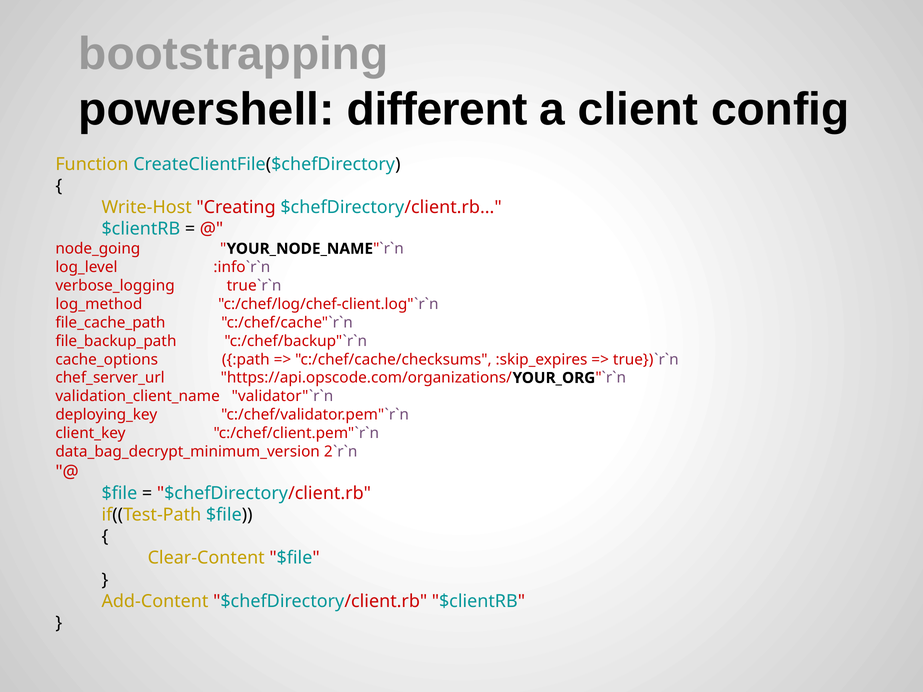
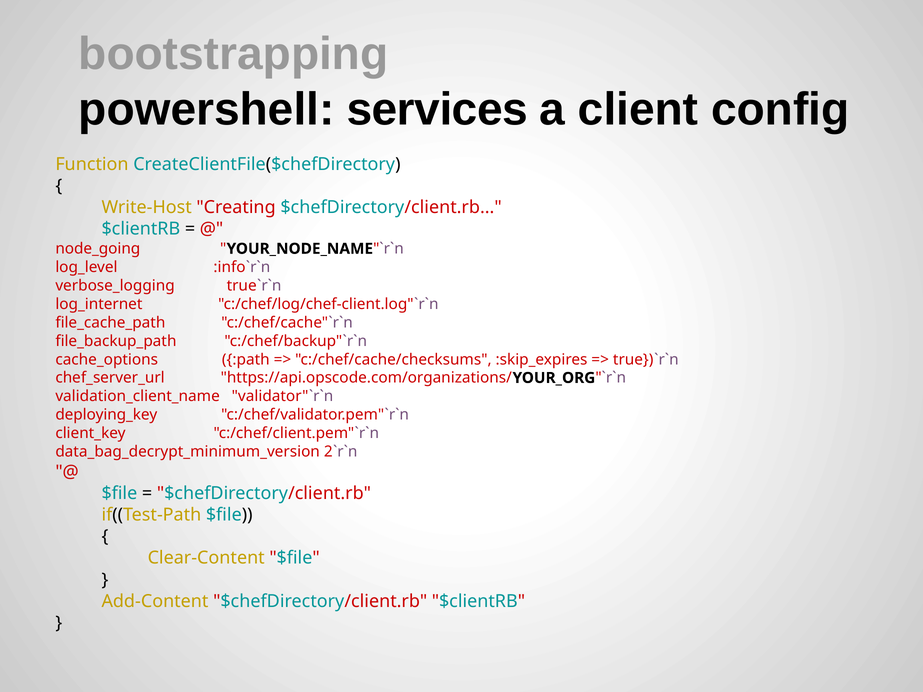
different: different -> services (437, 109)
log_method: log_method -> log_internet (99, 304)
